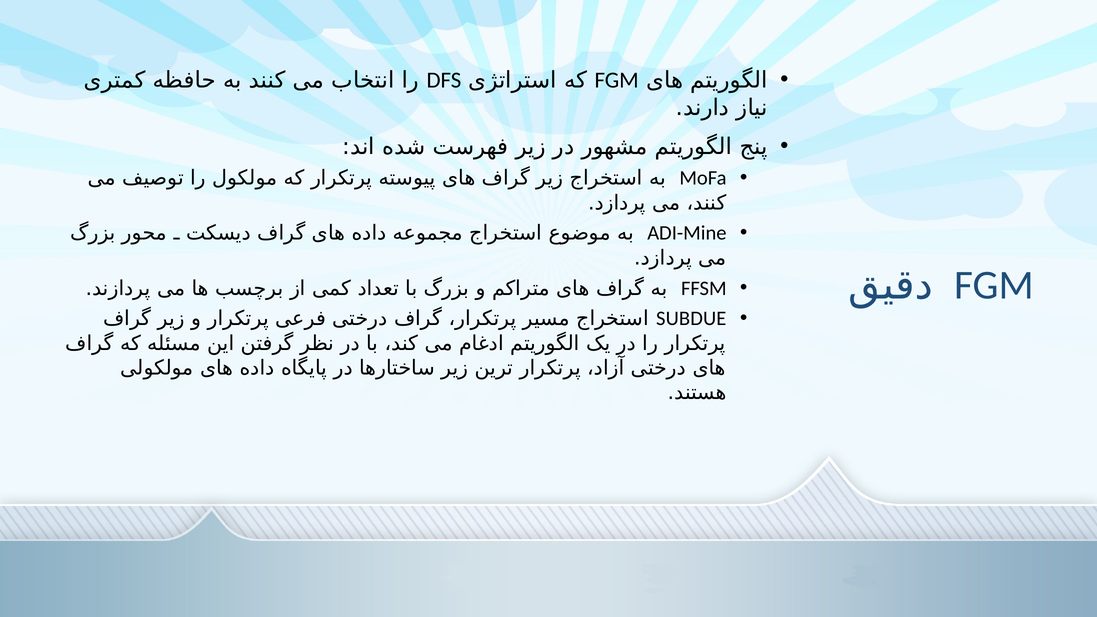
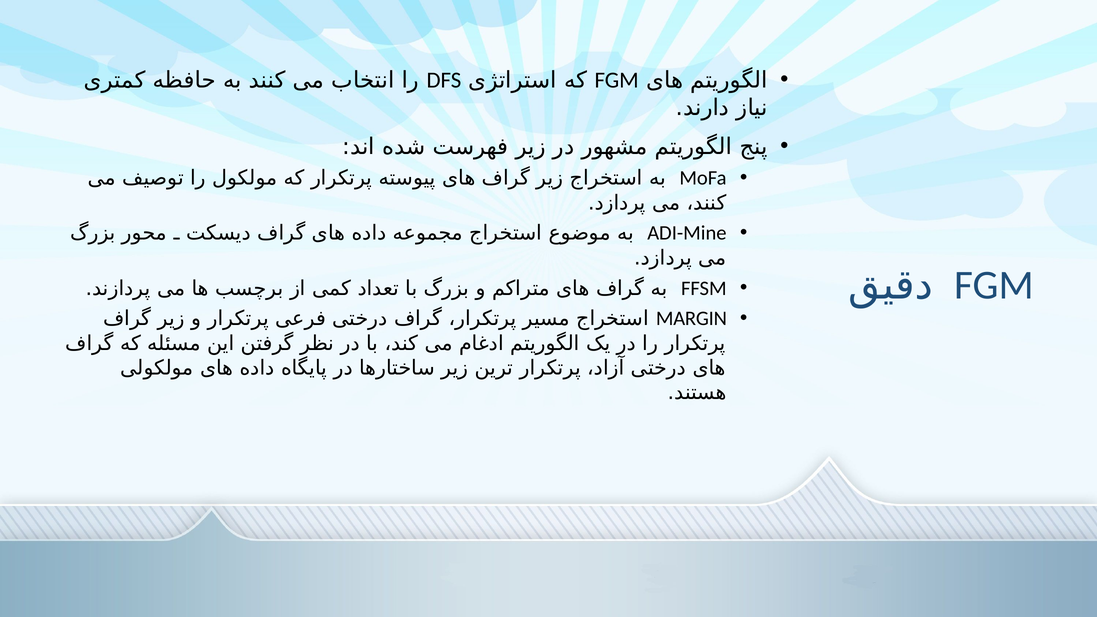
SUBDUE: SUBDUE -> MARGIN (691, 319)
